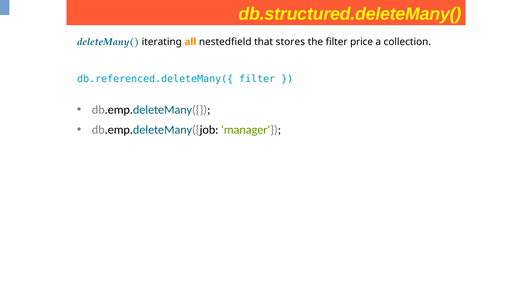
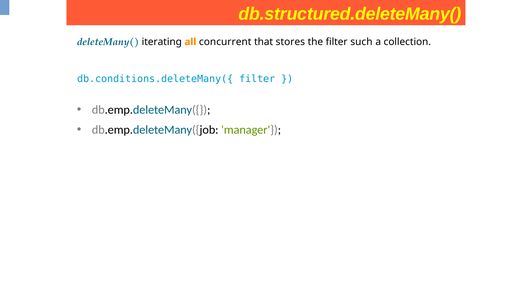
nestedfield: nestedfield -> concurrent (225, 42)
price: price -> such (361, 42)
db.referenced.deleteMany({: db.referenced.deleteMany({ -> db.conditions.deleteMany({ (155, 79)
